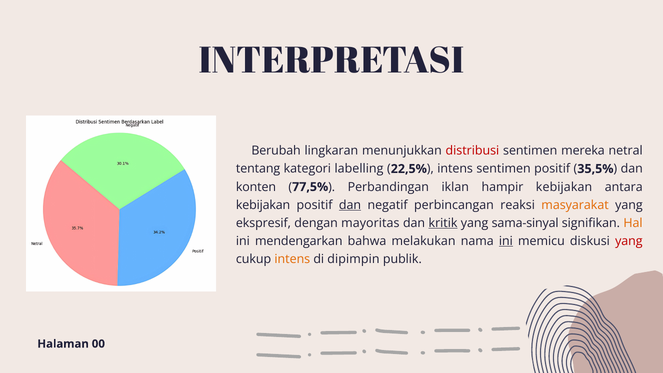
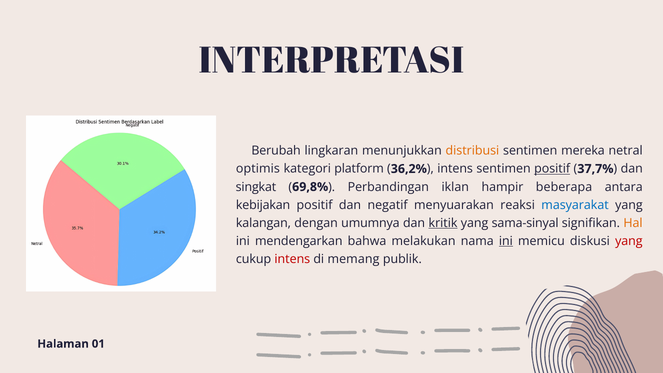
distribusi colour: red -> orange (472, 151)
tentang: tentang -> optimis (258, 169)
labelling: labelling -> platform (359, 169)
22,5%: 22,5% -> 36,2% (409, 169)
positif underline: none -> present (552, 169)
35,5%: 35,5% -> 37,7% (595, 169)
konten: konten -> singkat (256, 187)
77,5%: 77,5% -> 69,8% (310, 187)
hampir kebijakan: kebijakan -> beberapa (564, 187)
dan underline: present -> none (350, 205)
perbincangan: perbincangan -> menyuarakan (454, 205)
masyarakat colour: orange -> blue (575, 205)
ekspresif: ekspresif -> kalangan (263, 223)
mayoritas: mayoritas -> umumnya (370, 223)
intens colour: orange -> red (292, 259)
dipimpin: dipimpin -> memang (353, 259)
00: 00 -> 01 (98, 344)
